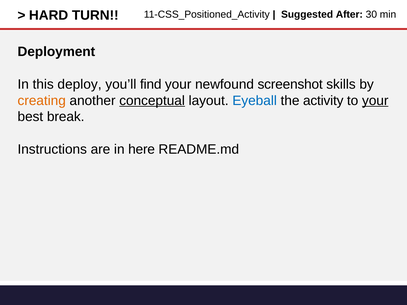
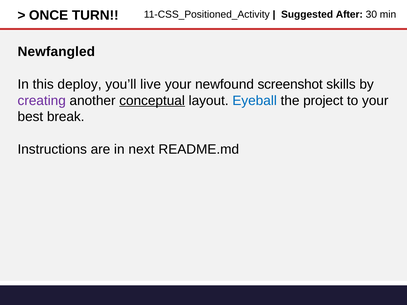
HARD: HARD -> ONCE (49, 15)
Deployment: Deployment -> Newfangled (56, 52)
find: find -> live (151, 84)
creating colour: orange -> purple (42, 101)
activity: activity -> project (323, 101)
your underline: present -> none (375, 101)
here: here -> next (141, 149)
